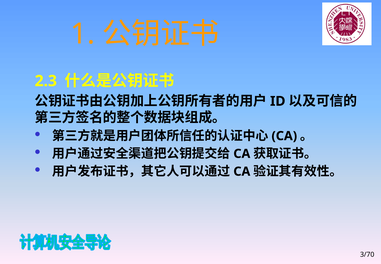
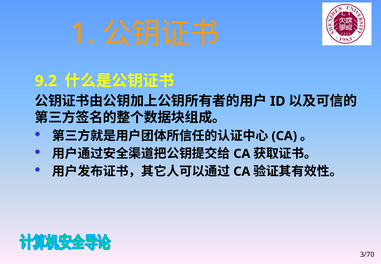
2.3: 2.3 -> 9.2 (46, 81)
